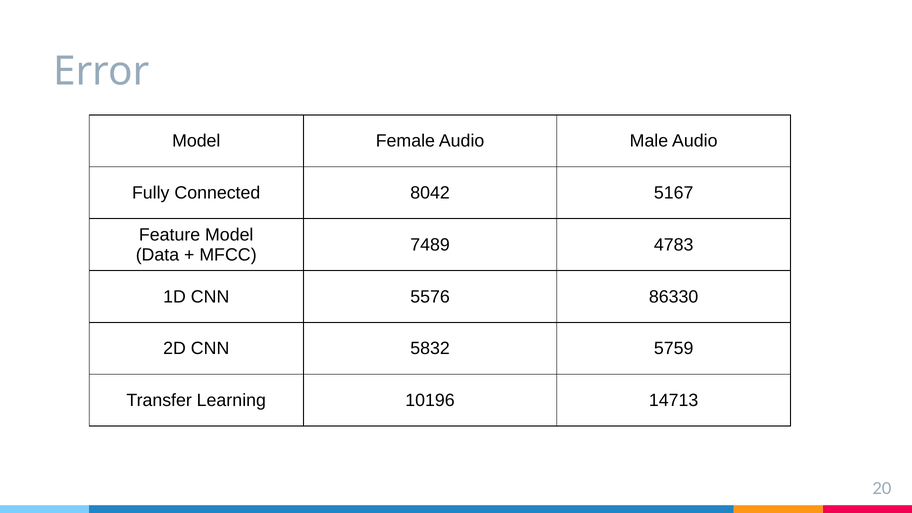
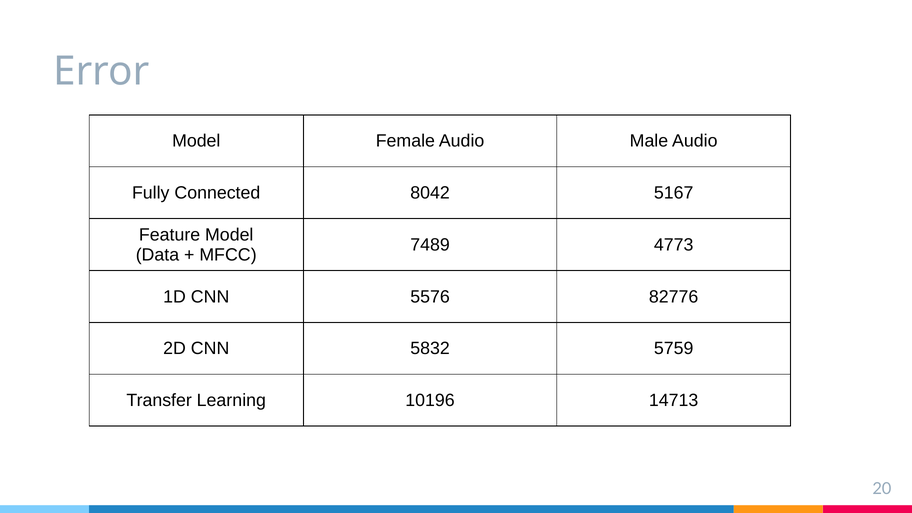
4783: 4783 -> 4773 (674, 245)
86330: 86330 -> 82776 (674, 297)
